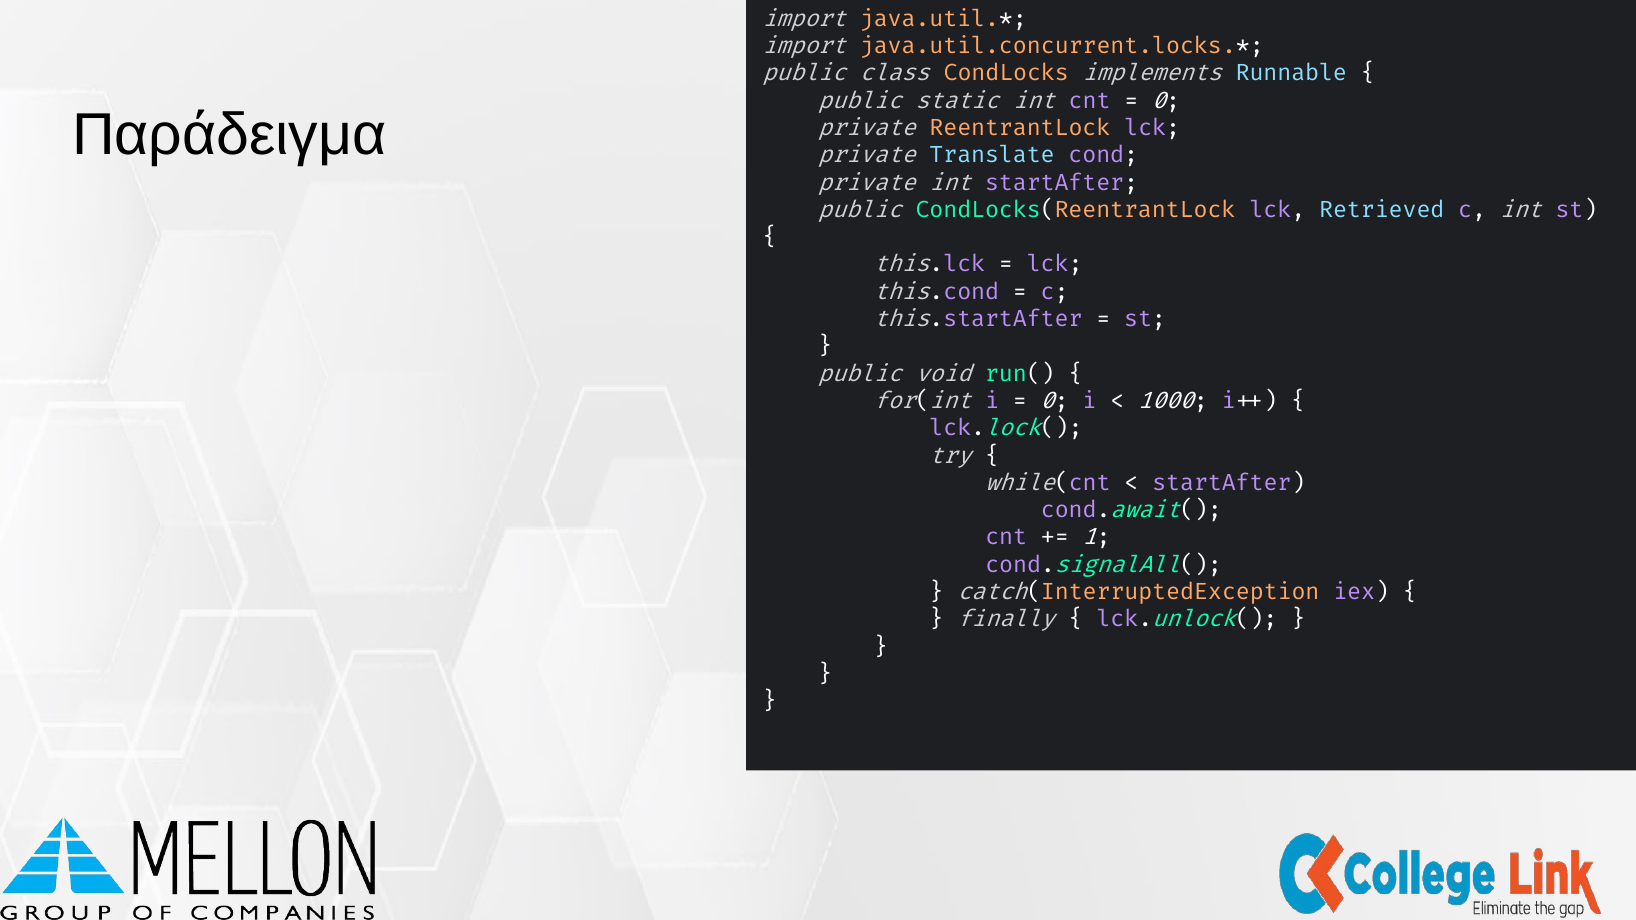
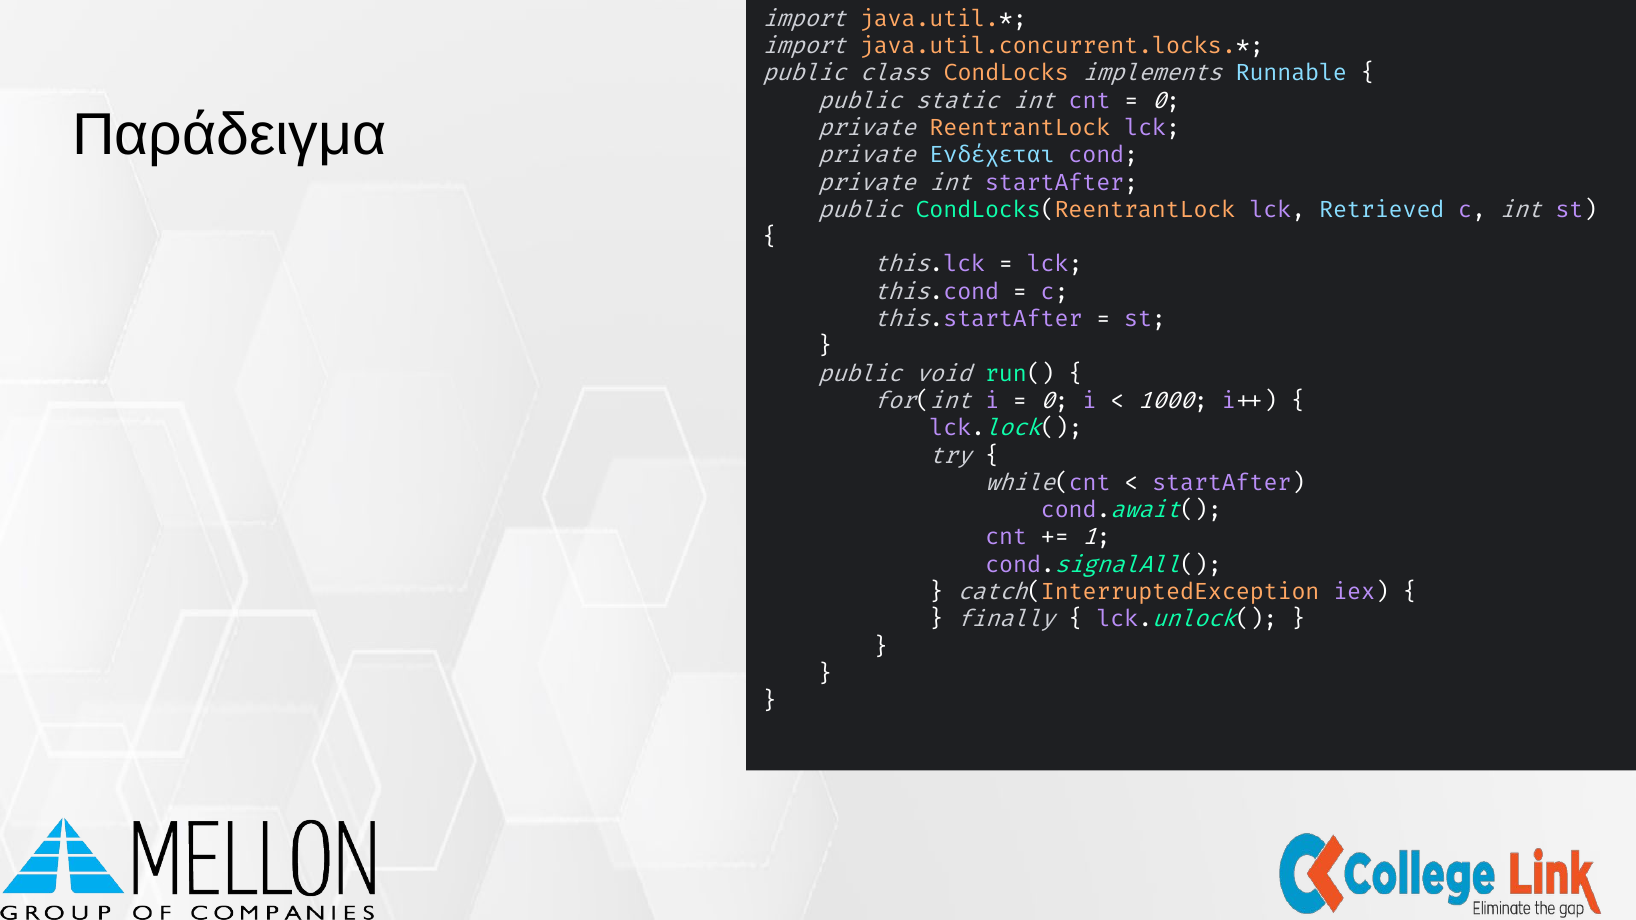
Translate: Translate -> Ενδέχεται (992, 155)
